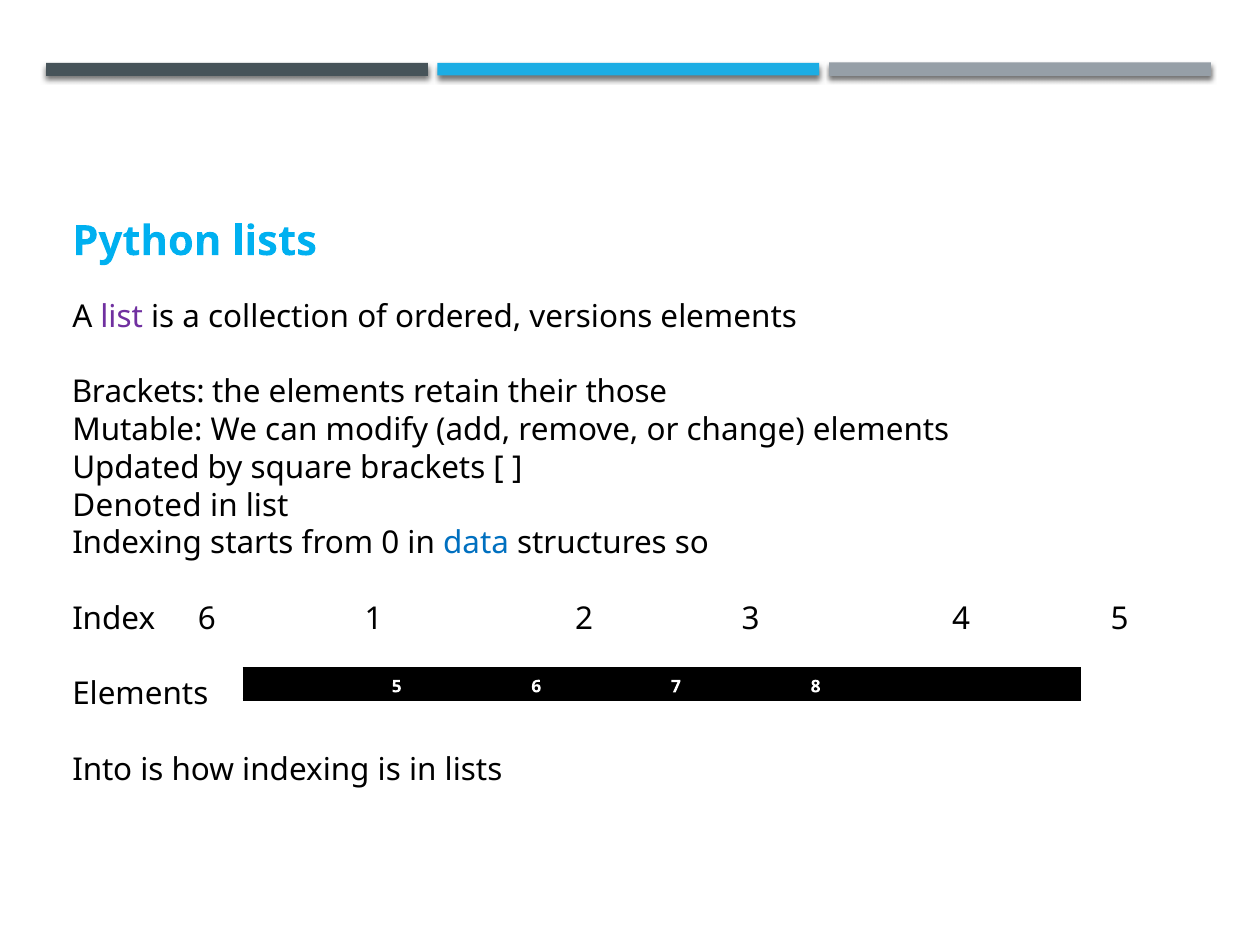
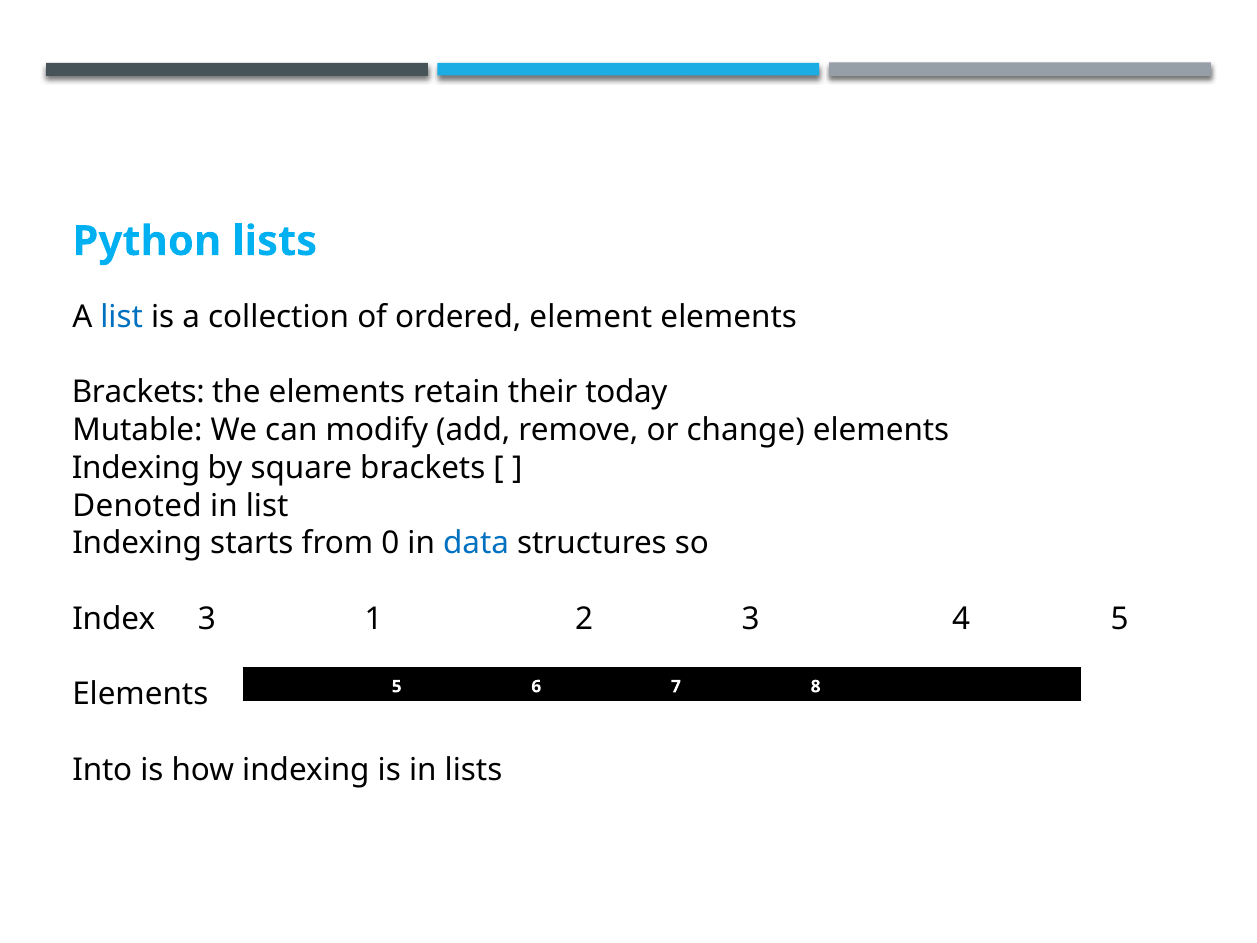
list colour: purple -> blue (122, 317)
versions: versions -> element (591, 317)
those: those -> today (626, 392)
Updated: Updated -> Indexing (136, 468)
Index 6: 6 -> 3 (207, 619)
